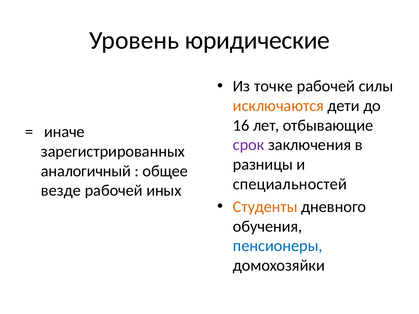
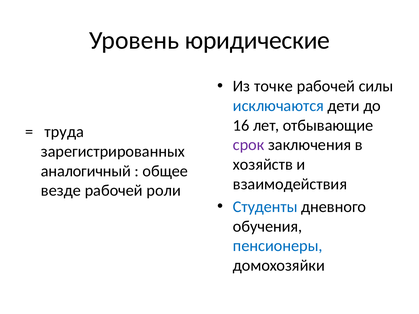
исключаются colour: orange -> blue (278, 106)
иначе: иначе -> труда (64, 132)
разницы: разницы -> хозяйств (263, 165)
специальностей: специальностей -> взаимодействия (290, 184)
иных: иных -> роли (164, 191)
Студенты colour: orange -> blue (265, 207)
